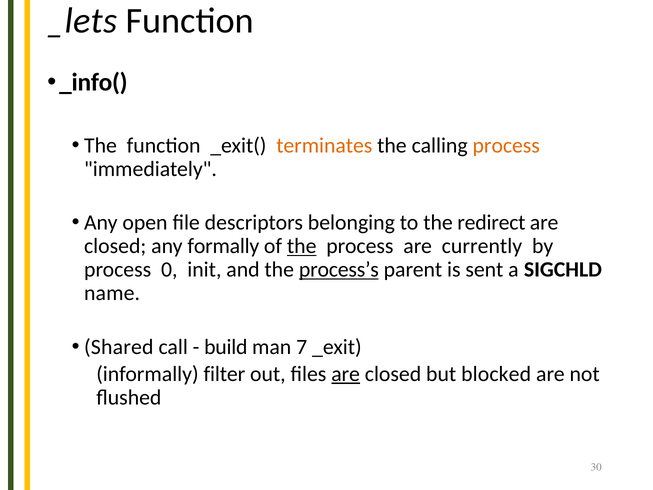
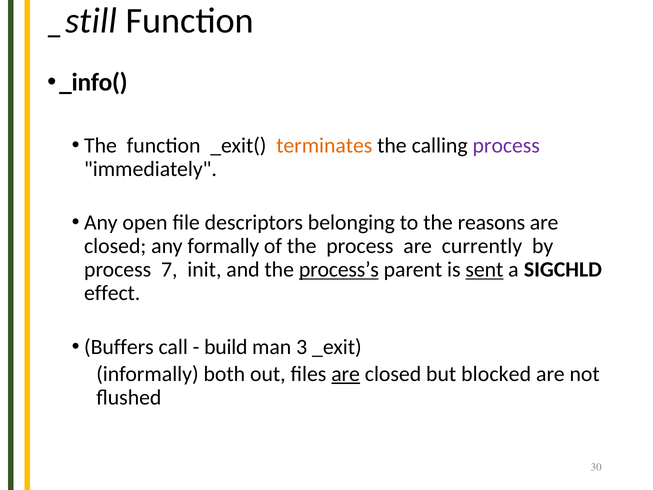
_lets: _lets -> _still (82, 21)
process colour: orange -> purple (506, 145)
redirect: redirect -> reasons (491, 223)
the underline: present -> none (302, 246)
0: 0 -> 7 (169, 270)
sent underline: none -> present (484, 270)
name: name -> effect (112, 293)
Shared: Shared -> Buffers (119, 347)
7: 7 -> 3 (302, 347)
filter: filter -> both (224, 374)
